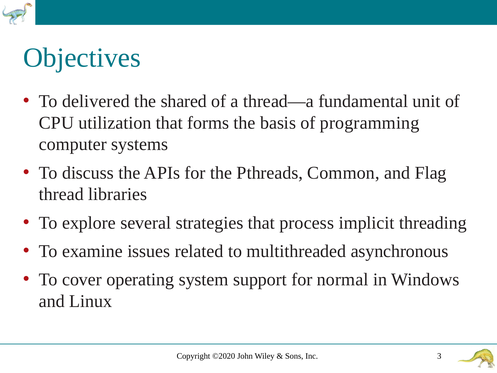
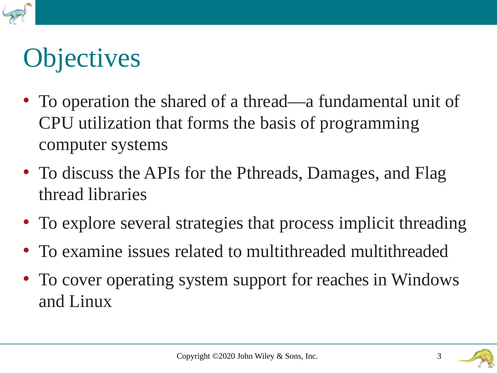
delivered: delivered -> operation (96, 101)
Common: Common -> Damages (343, 173)
multithreaded asynchronous: asynchronous -> multithreaded (400, 251)
normal: normal -> reaches (343, 279)
